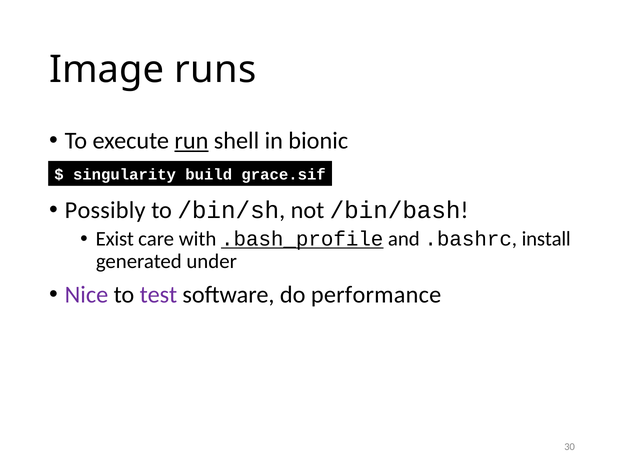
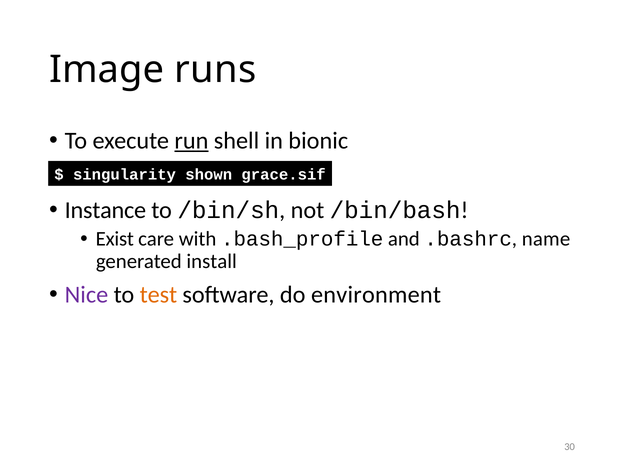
build: build -> shown (209, 175)
Possibly: Possibly -> Instance (105, 210)
.bash_profile underline: present -> none (302, 239)
install: install -> name (546, 239)
under: under -> install (212, 262)
test colour: purple -> orange (158, 295)
performance: performance -> environment (376, 295)
